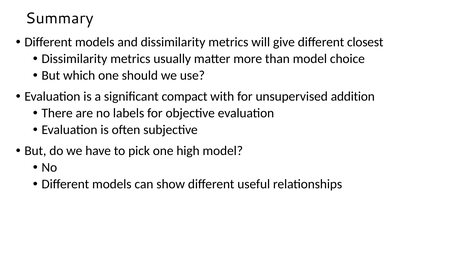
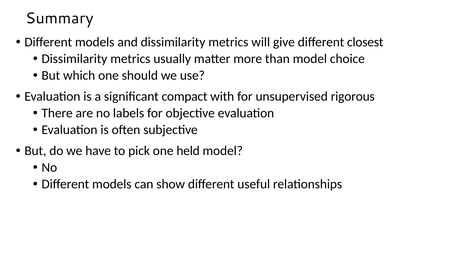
addition: addition -> rigorous (353, 97)
high: high -> held (188, 151)
